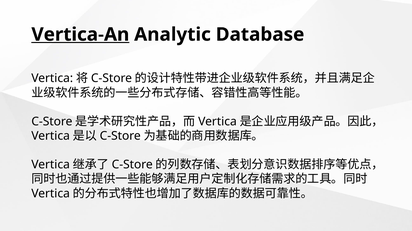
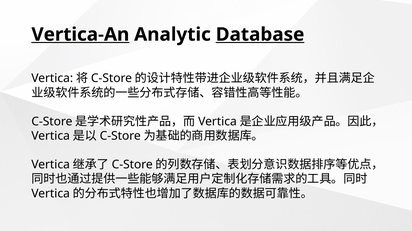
Database underline: none -> present (260, 35)
